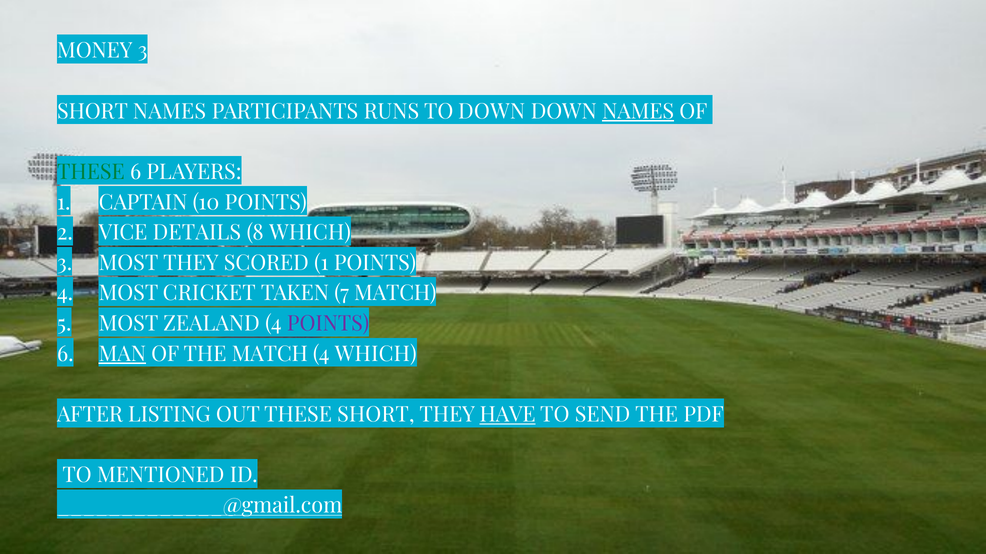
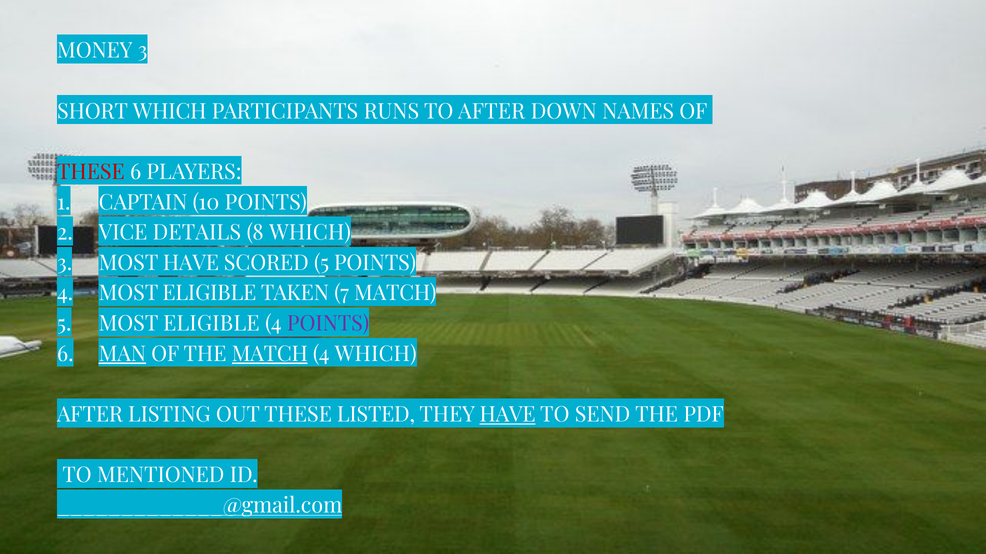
SHORT NAMES: NAMES -> WHICH (170, 112)
TO DOWN: DOWN -> AFTER (492, 112)
NAMES underline: present -> none (638, 112)
THESE colour: green -> red (91, 172)
MOST THEY: THEY -> HAVE (191, 263)
SCORED 1: 1 -> 5 (322, 263)
4 MOST CRICKET: CRICKET -> ELIGIBLE (209, 294)
ZEALAND: ZEALAND -> ELIGIBLE (211, 324)
MATCH underline: none -> present (270, 354)
THESE SHORT: SHORT -> LISTED (376, 415)
